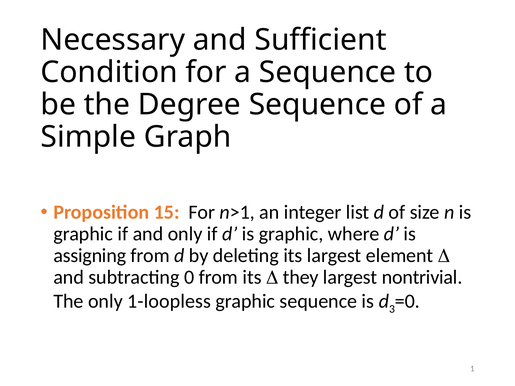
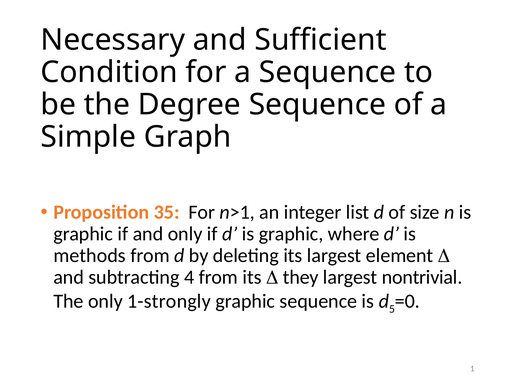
15: 15 -> 35 (167, 212)
assigning: assigning -> methods (90, 256)
0: 0 -> 4 (189, 277)
1-loopless: 1-loopless -> 1-strongly (169, 301)
3: 3 -> 5 (392, 309)
